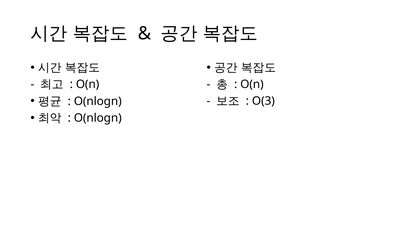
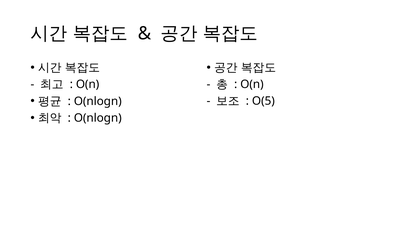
O(3: O(3 -> O(5 (263, 101)
